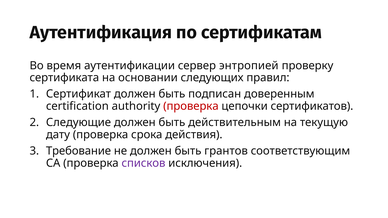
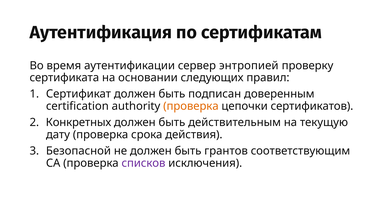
проверка colour: red -> orange (191, 106)
Следующие: Следующие -> Конкретных (79, 123)
Требование: Требование -> Безопасной (78, 151)
